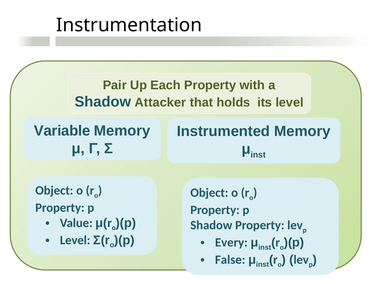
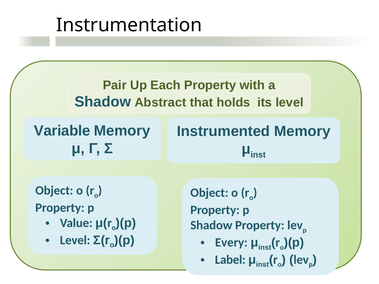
Attacker: Attacker -> Abstract (160, 103)
False: False -> Label (230, 260)
